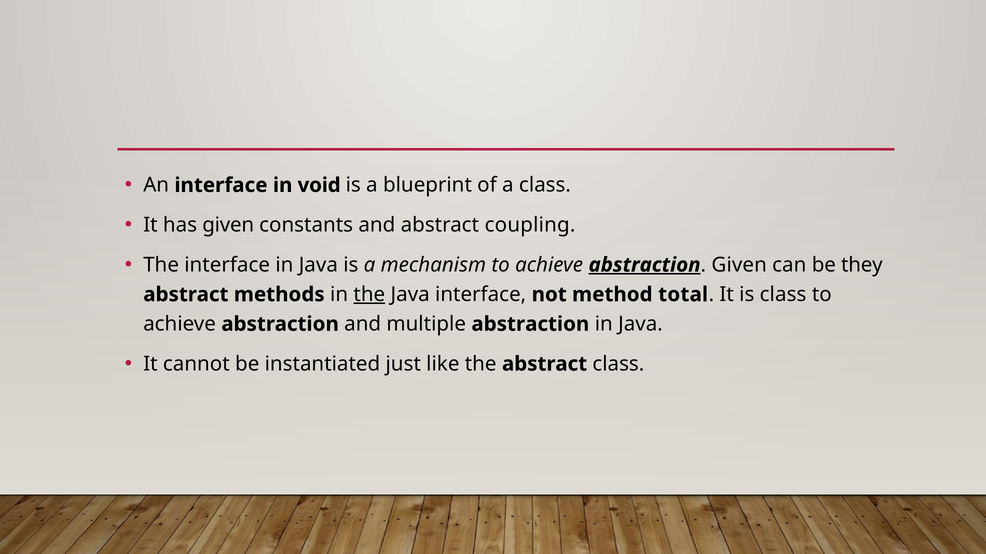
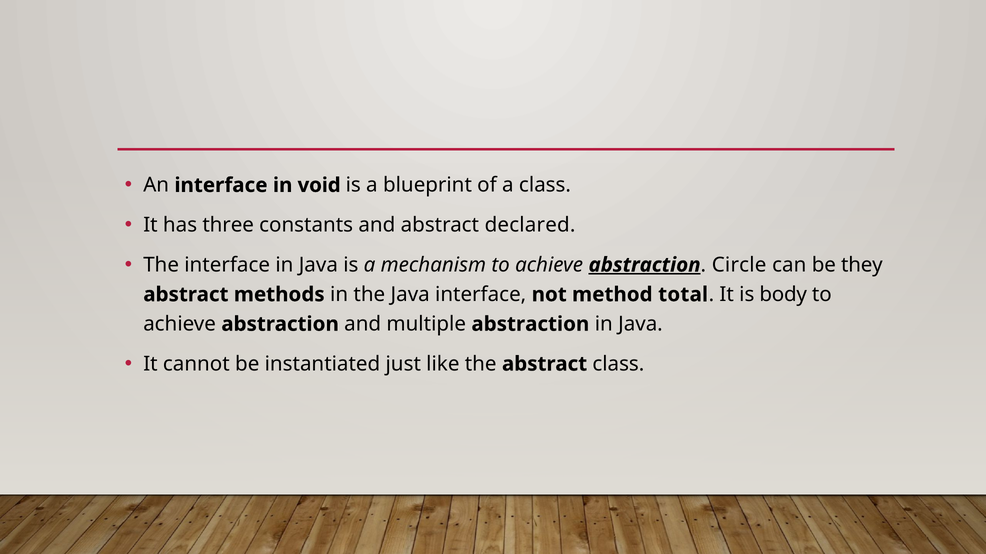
has given: given -> three (228, 225)
coupling: coupling -> declared (530, 225)
Given: Given -> Circle (739, 265)
the underline: present -> none (369, 295)
is class: class -> body (783, 295)
